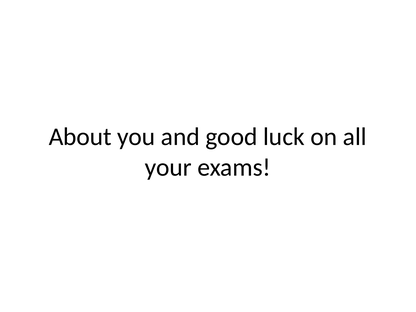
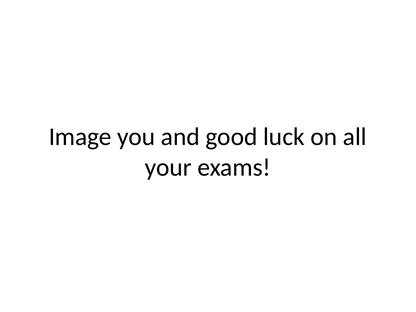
About: About -> Image (80, 137)
